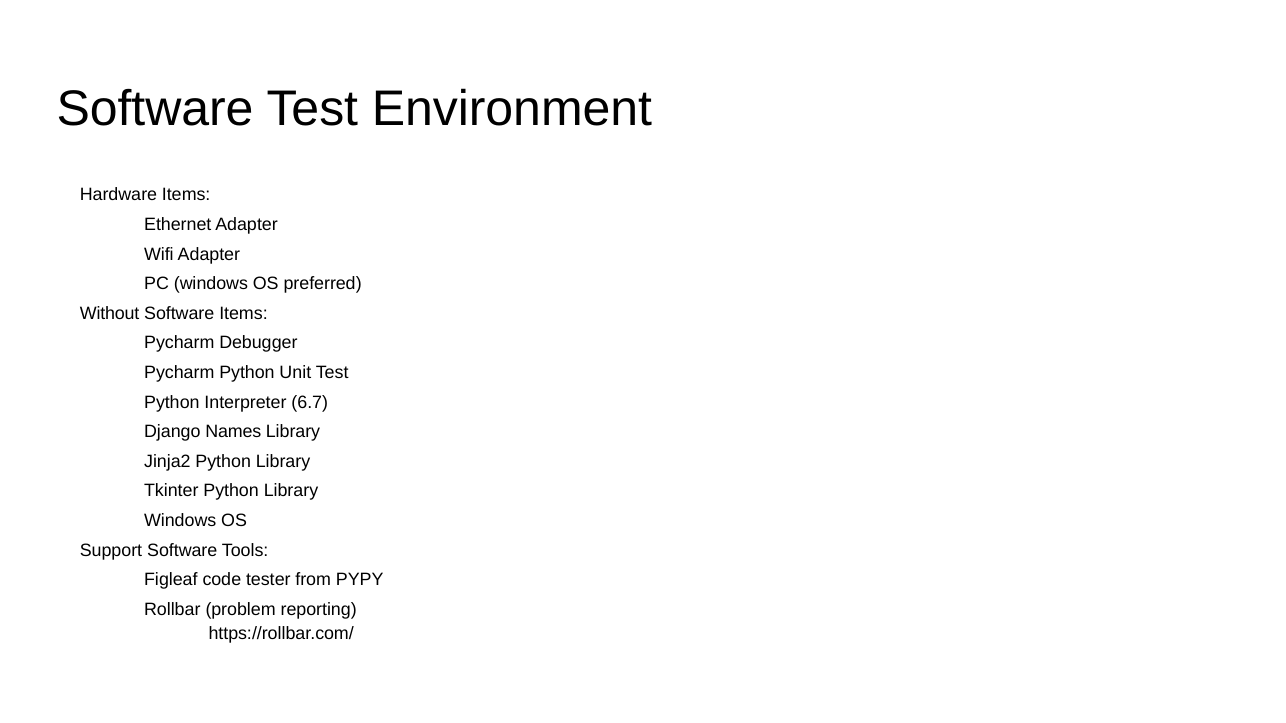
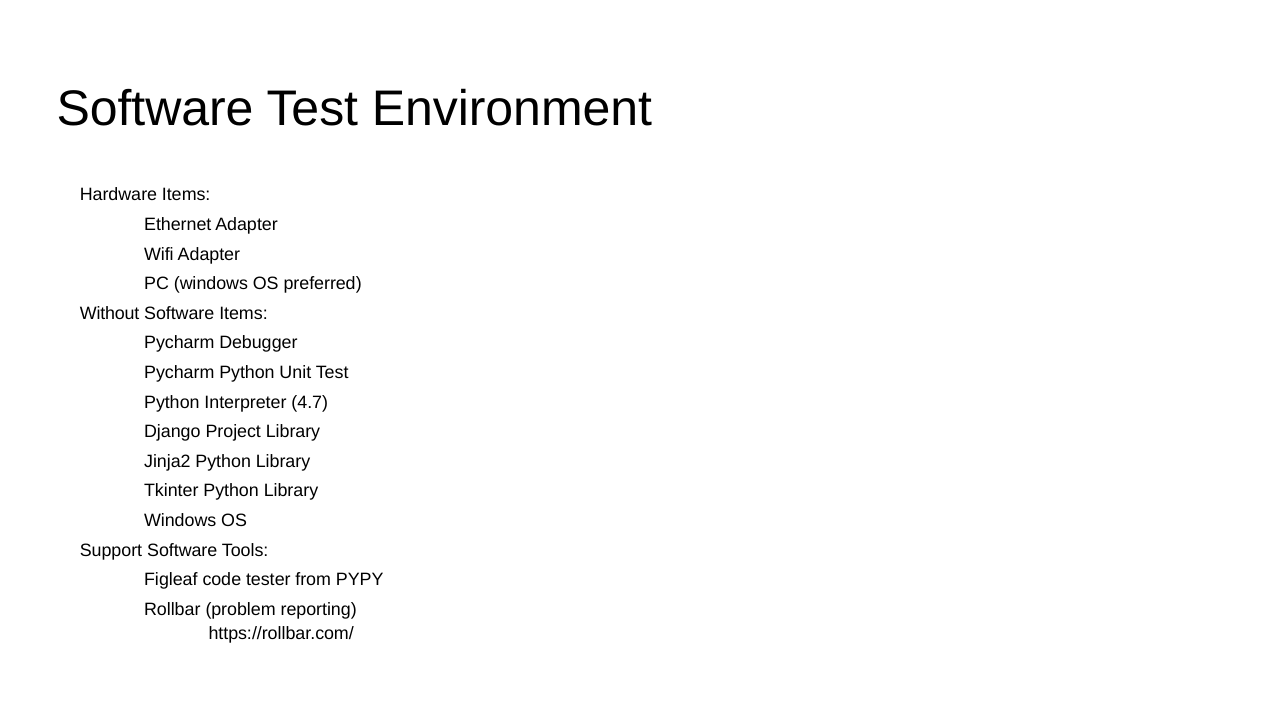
6.7: 6.7 -> 4.7 (310, 402)
Names: Names -> Project (233, 432)
